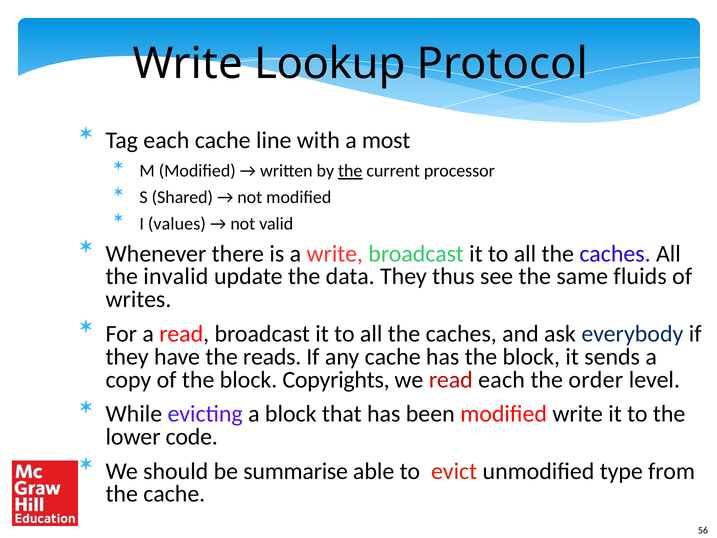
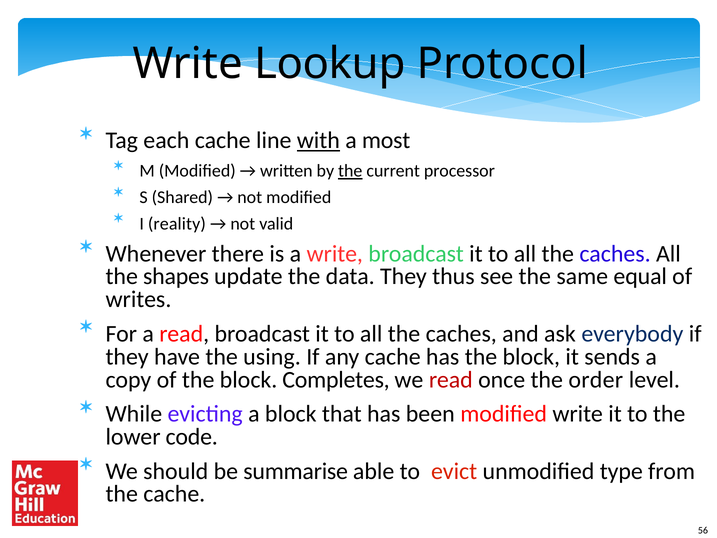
with underline: none -> present (318, 141)
values: values -> reality (177, 223)
invalid: invalid -> shapes (176, 276)
fluids: fluids -> equal (640, 276)
reads: reads -> using (272, 357)
Copyrights: Copyrights -> Completes (336, 380)
read each: each -> once (502, 380)
